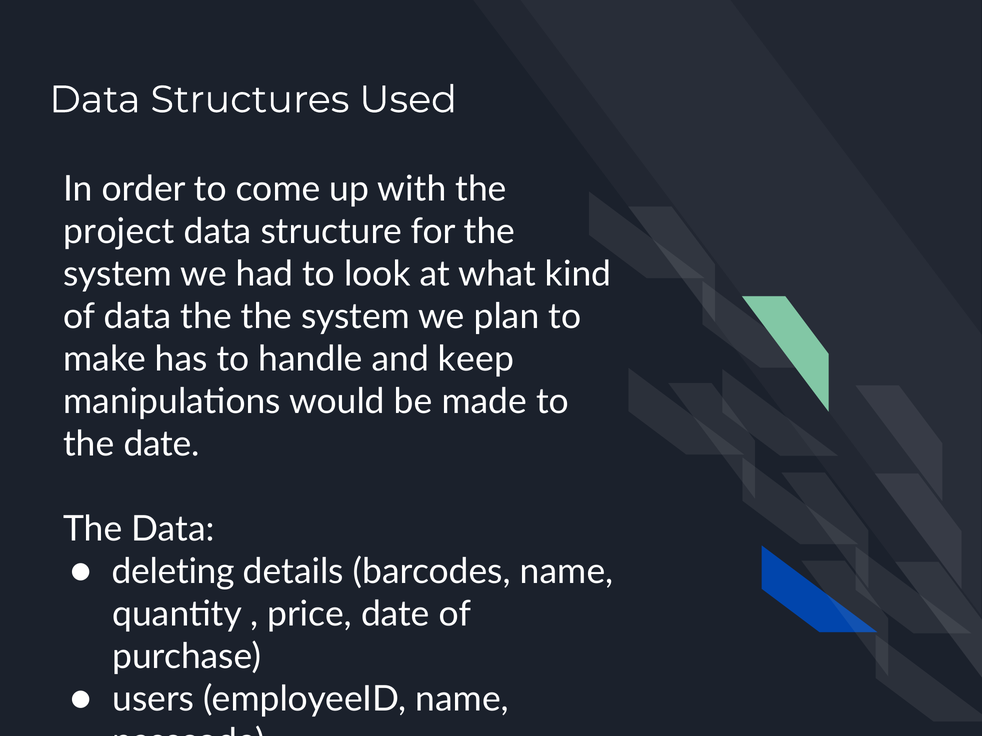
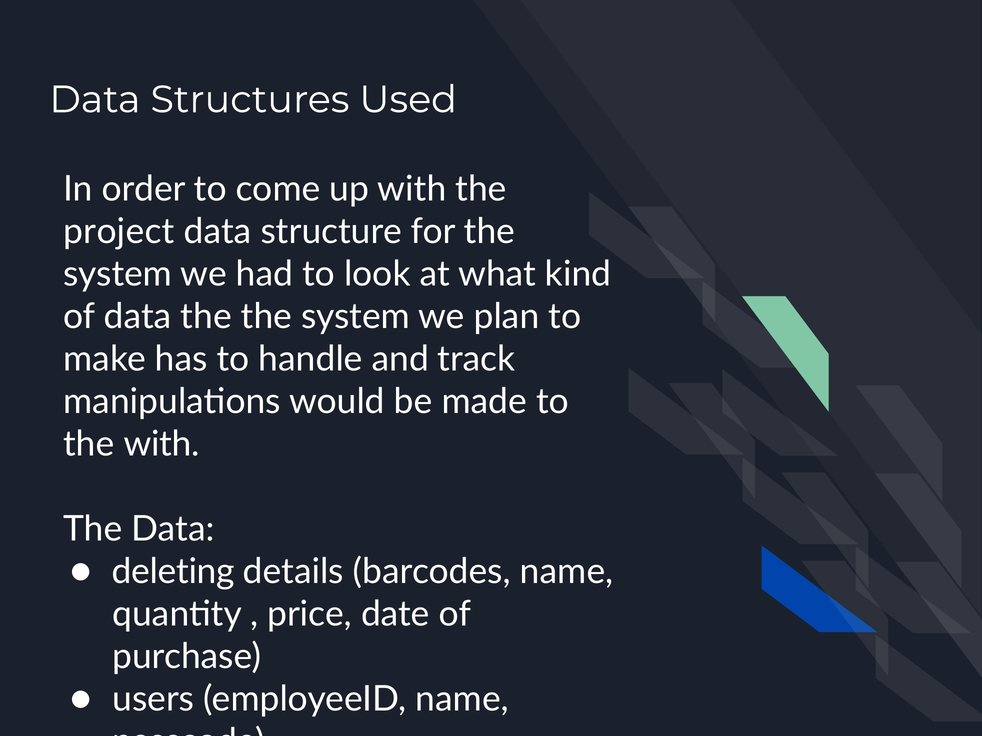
keep: keep -> track (476, 359)
the date: date -> with (162, 444)
